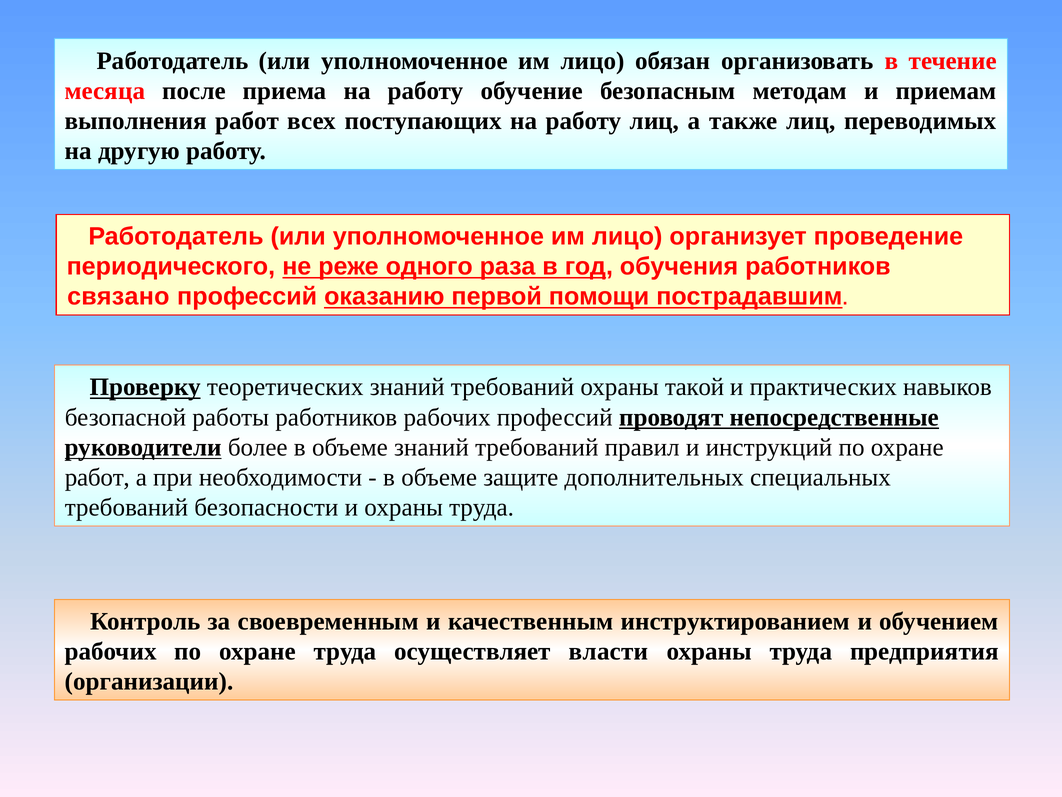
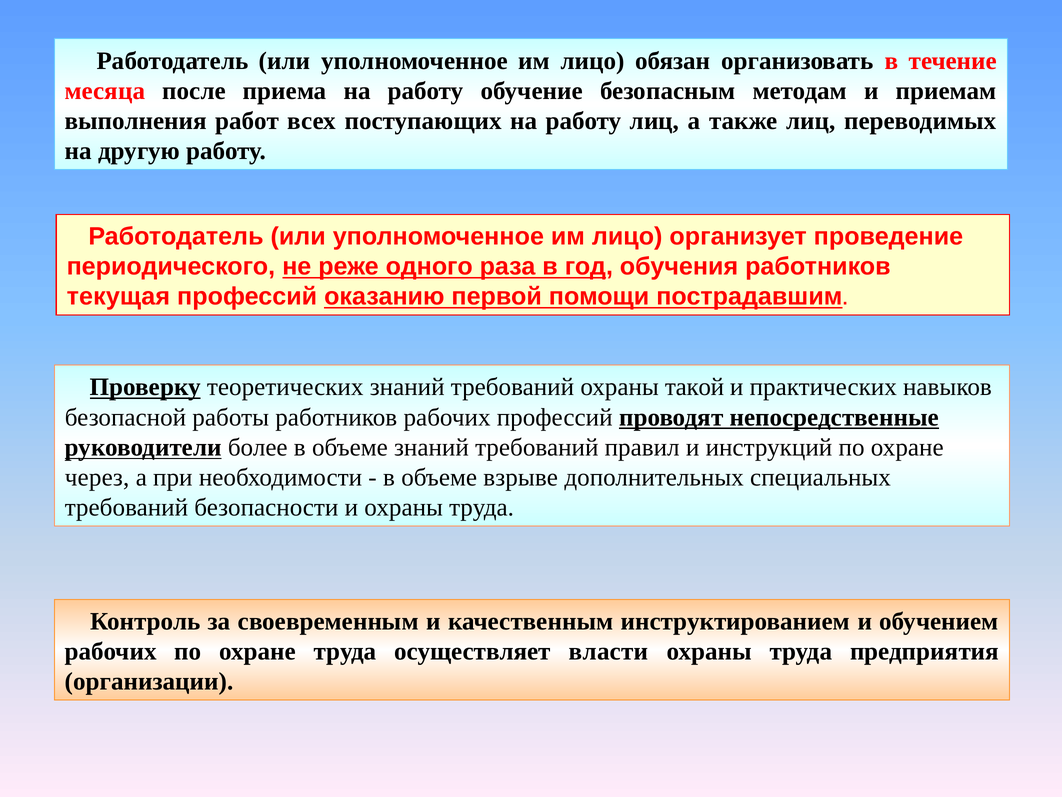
связано: связано -> текущая (118, 296)
работ: работ -> через (97, 477)
защите: защите -> взрыве (521, 477)
